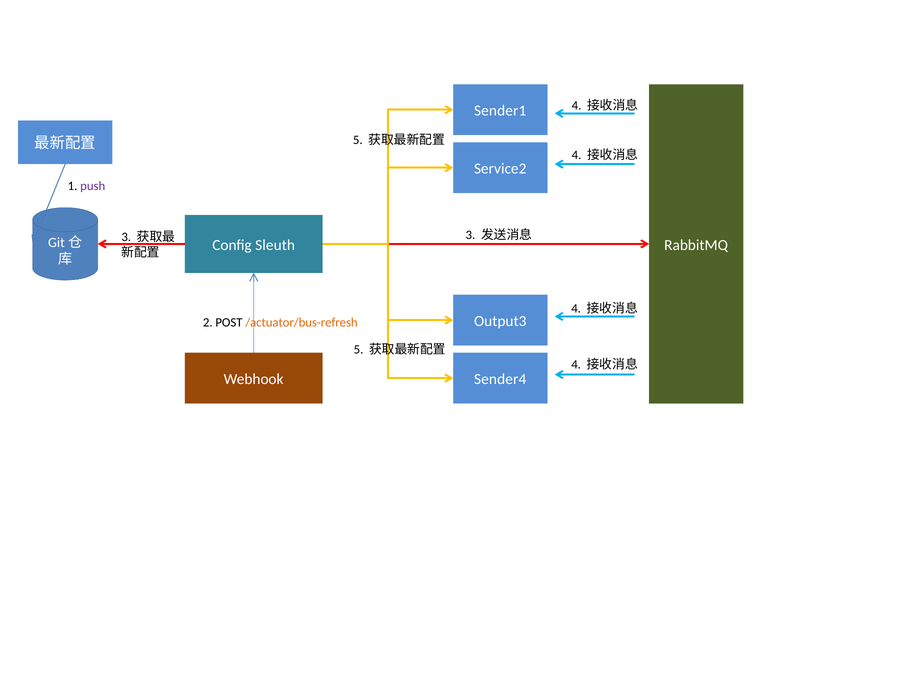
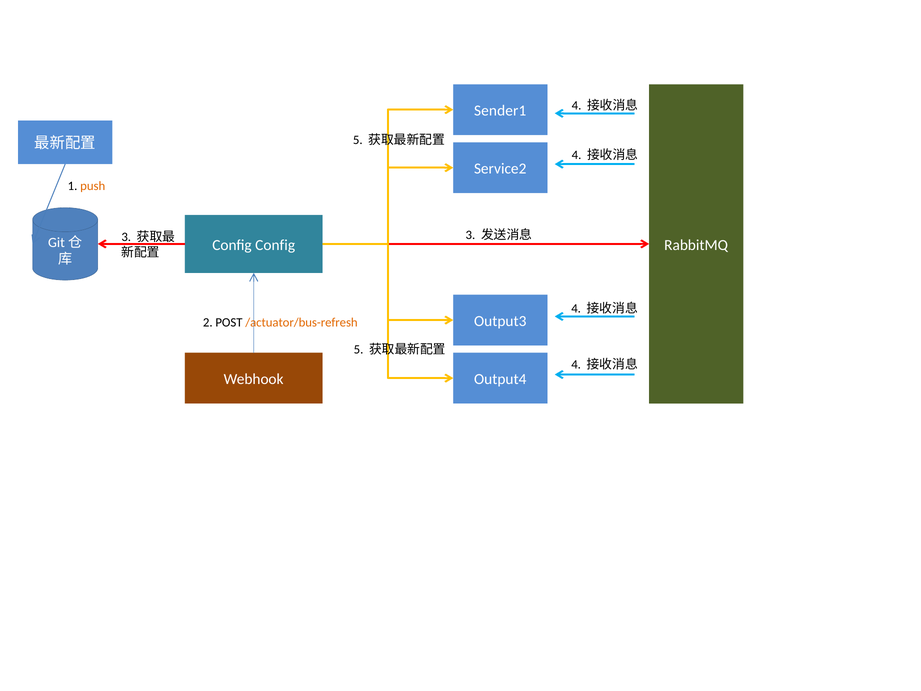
push colour: purple -> orange (93, 186)
Config Sleuth: Sleuth -> Config (275, 245)
Sender4: Sender4 -> Output4 (500, 379)
